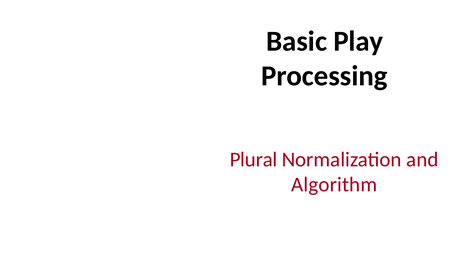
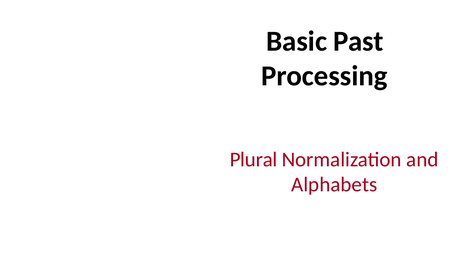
Play: Play -> Past (358, 41)
Algorithm: Algorithm -> Alphabets (334, 184)
